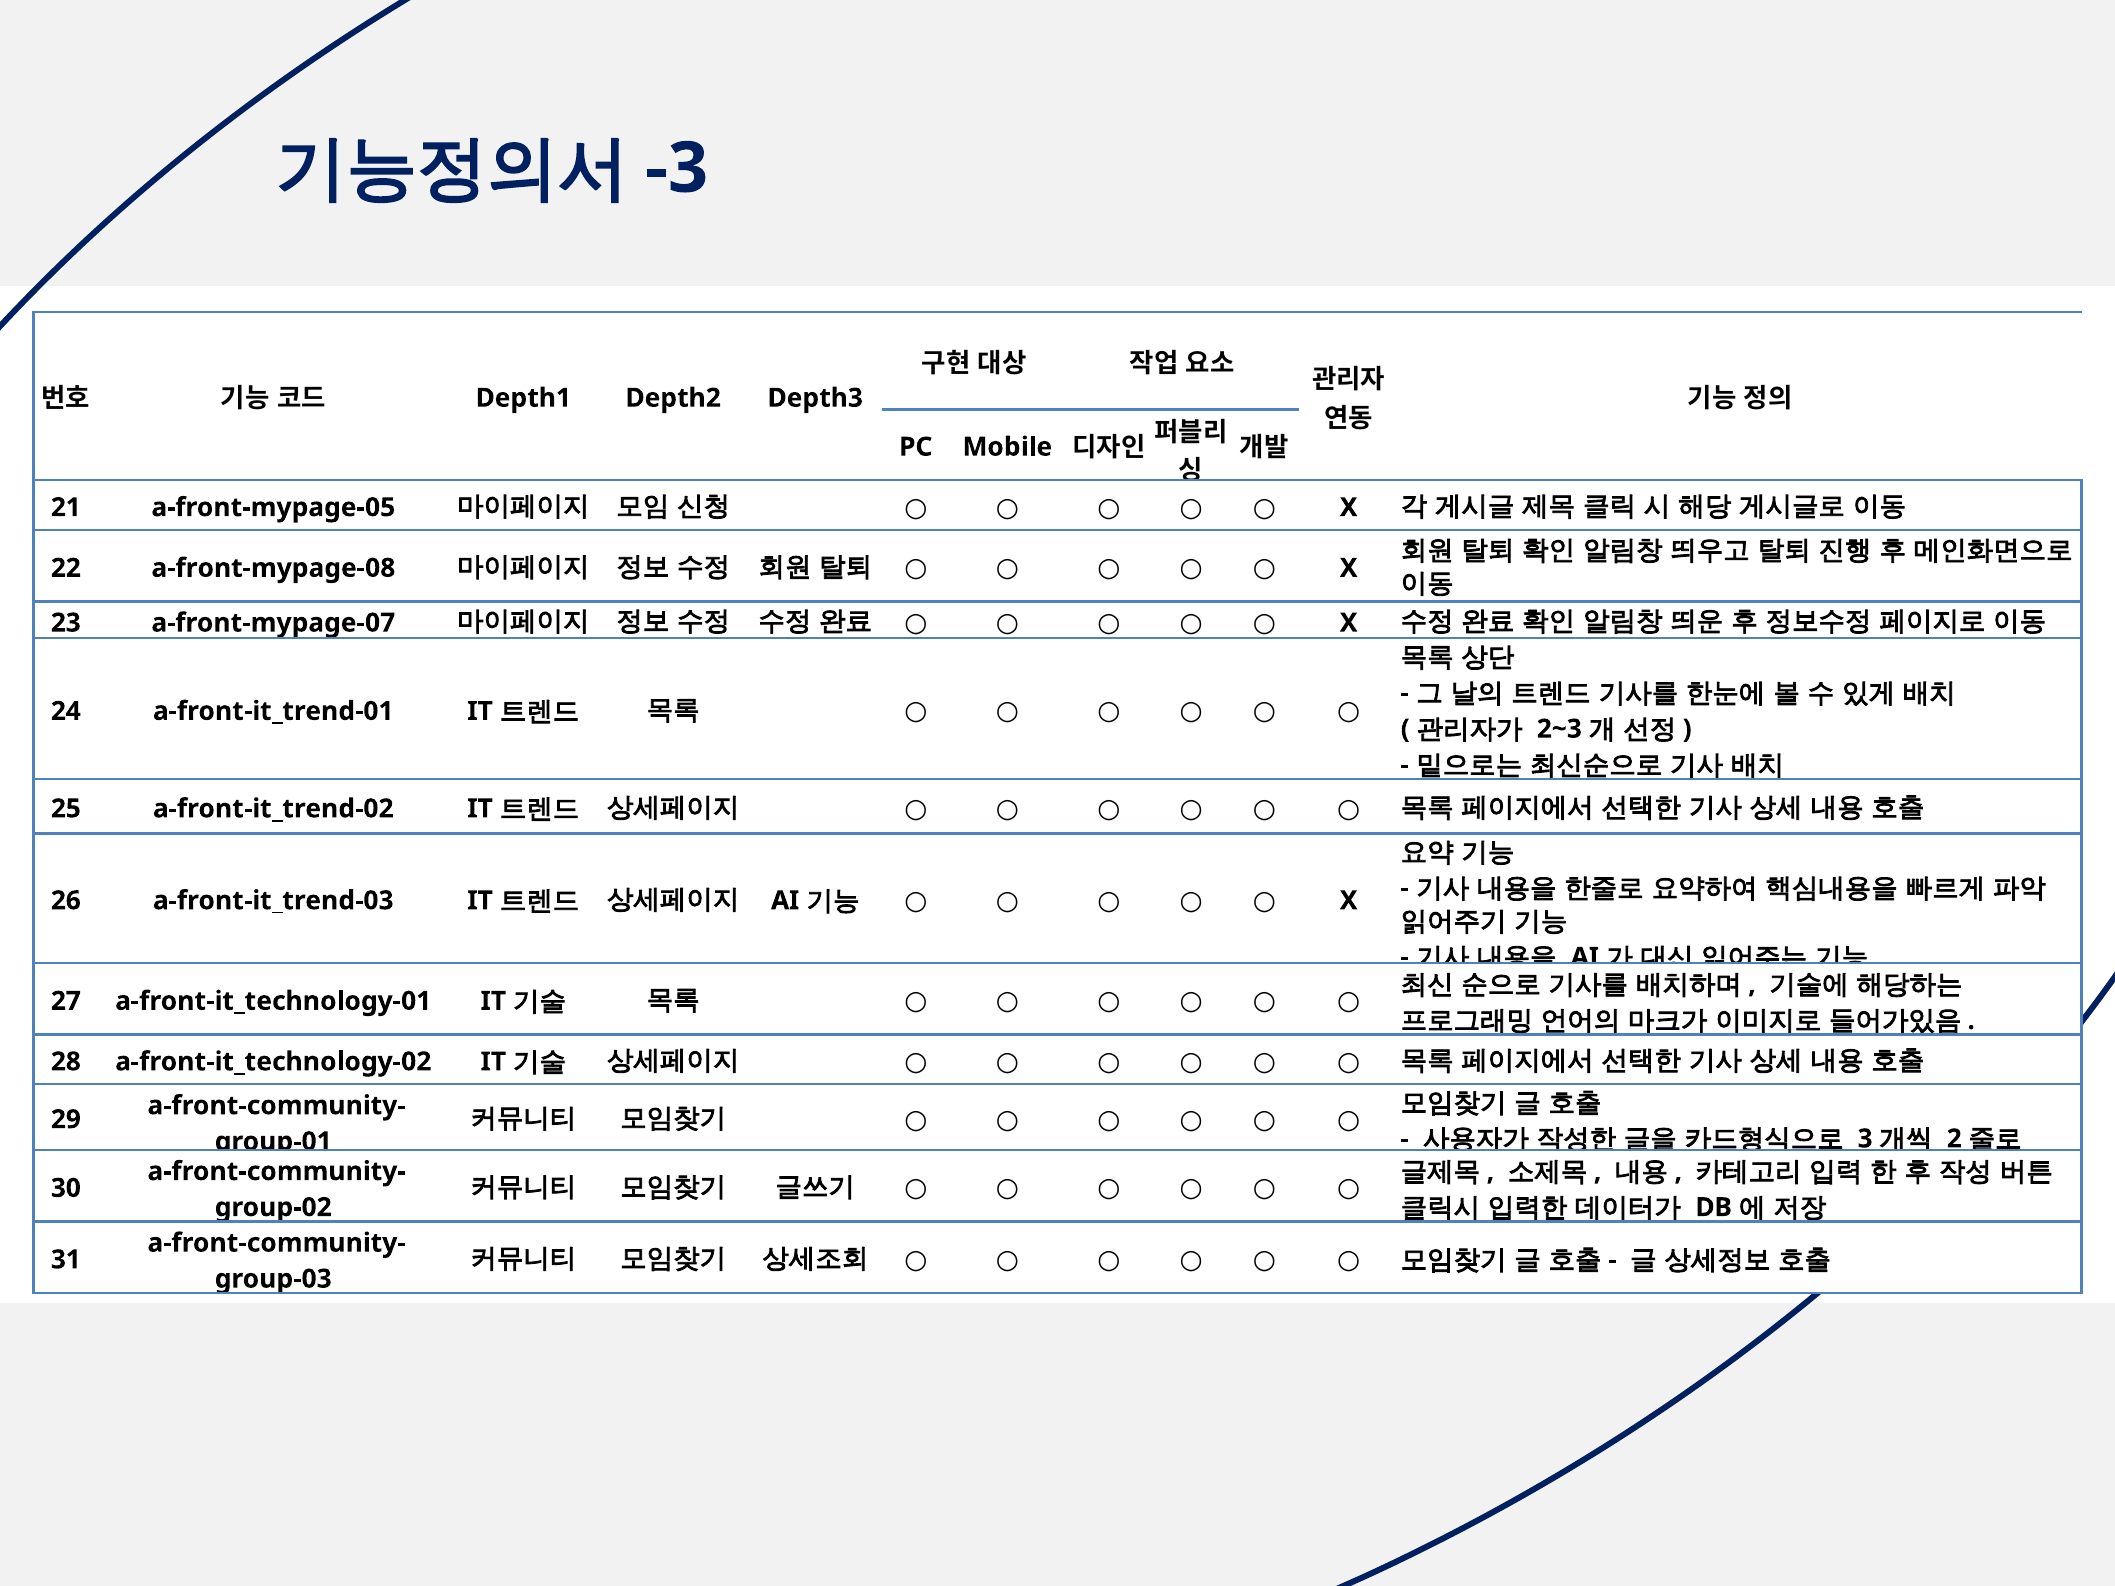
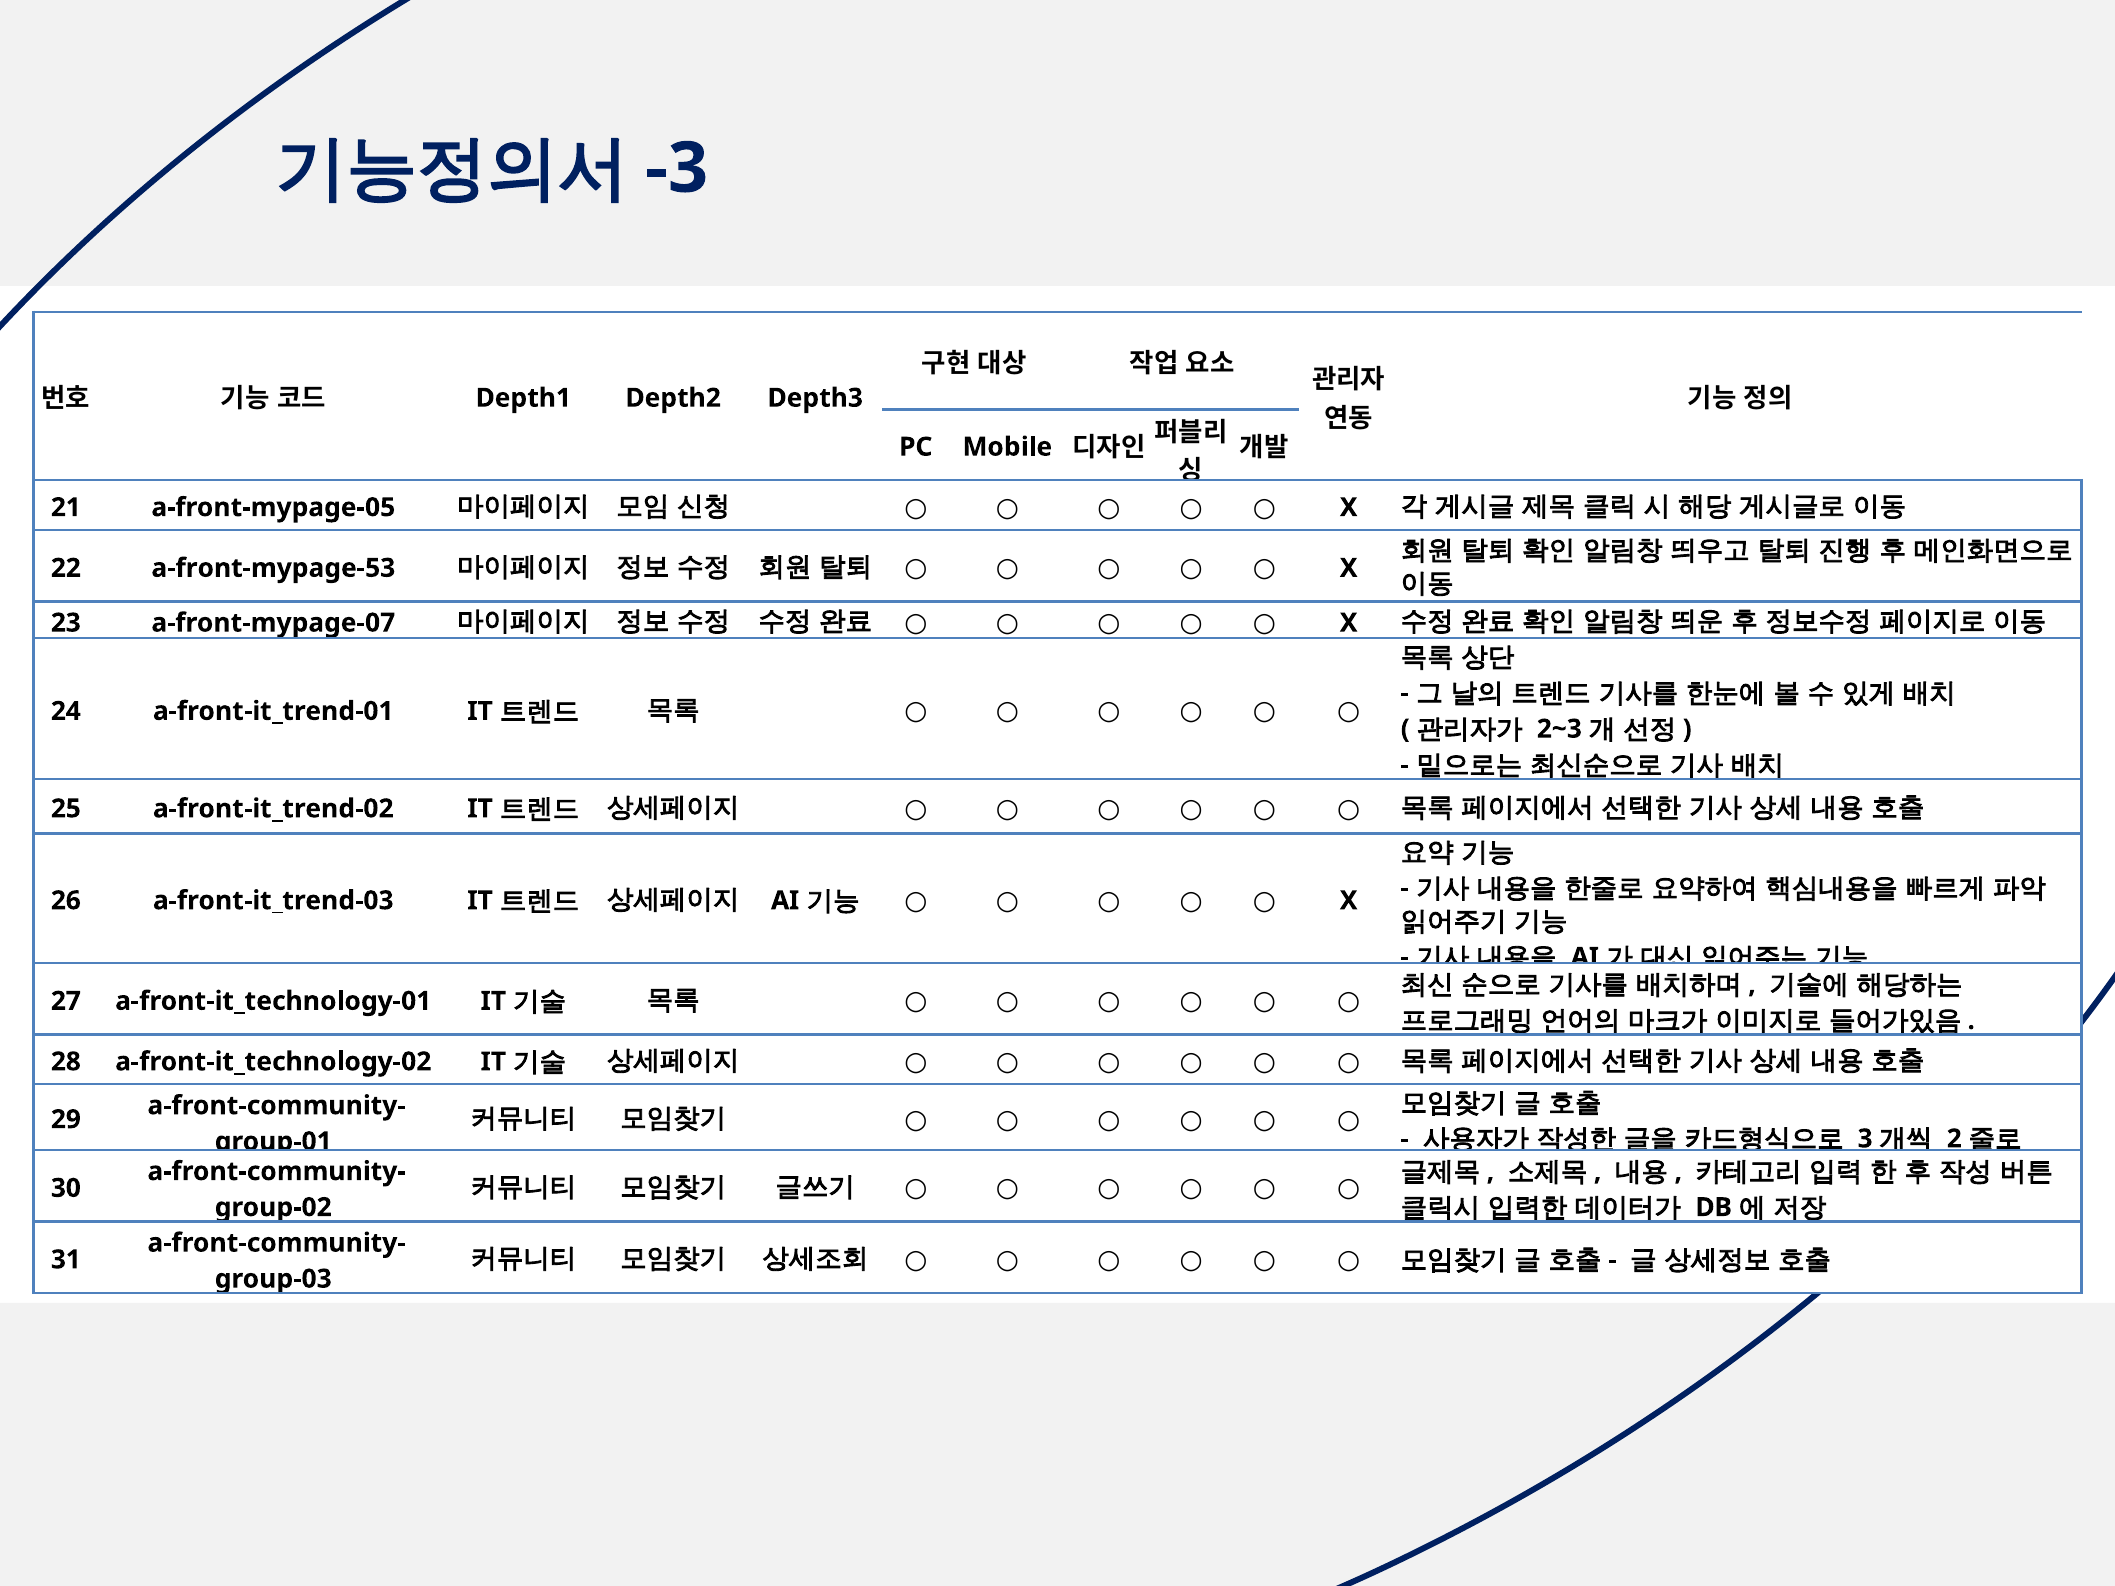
a-front-mypage-08: a-front-mypage-08 -> a-front-mypage-53 (273, 568)
